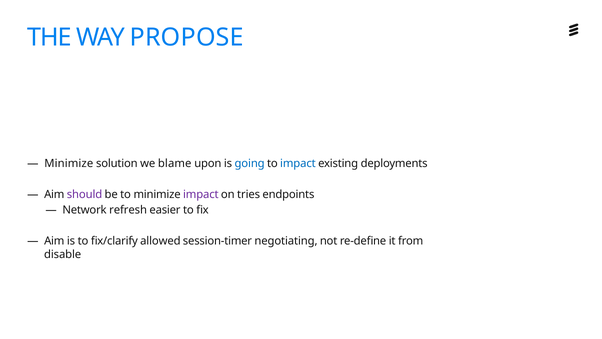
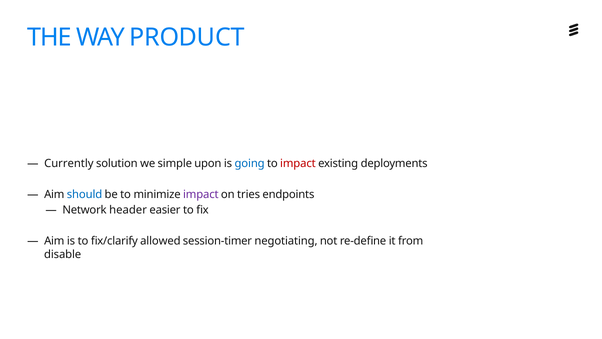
PROPOSE: PROPOSE -> PRODUCT (187, 37)
Minimize: Minimize -> Currently (69, 164)
blame: blame -> simple (175, 164)
impact colour: blue -> red (298, 164)
should colour: purple -> blue (85, 194)
refresh: refresh -> header (128, 210)
